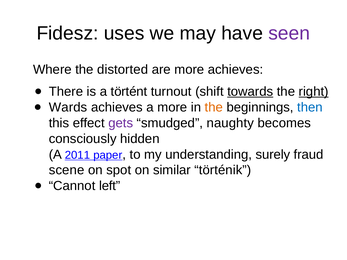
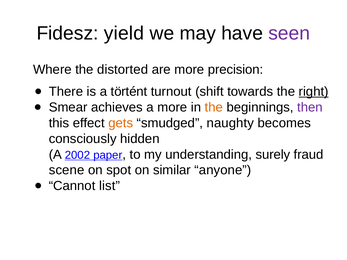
uses: uses -> yield (124, 33)
more achieves: achieves -> precision (236, 70)
towards underline: present -> none (250, 92)
Wards: Wards -> Smear (68, 107)
then colour: blue -> purple (310, 107)
gets colour: purple -> orange (121, 123)
2011: 2011 -> 2002 (77, 155)
történik: történik -> anyone (223, 170)
left: left -> list (110, 186)
